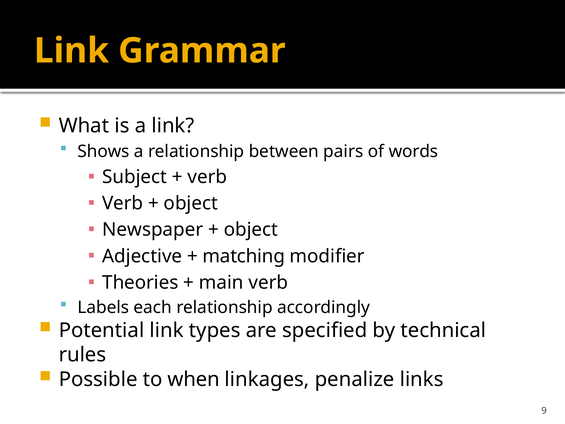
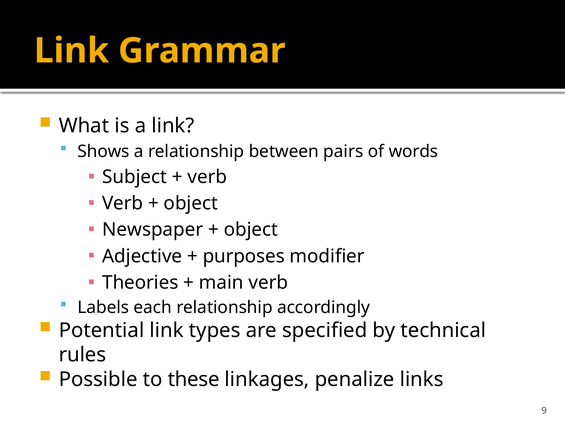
matching: matching -> purposes (244, 256)
when: when -> these (194, 379)
